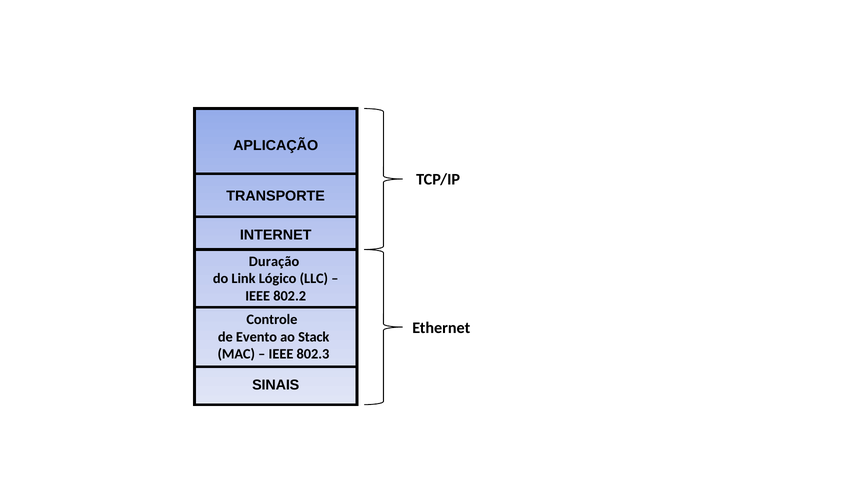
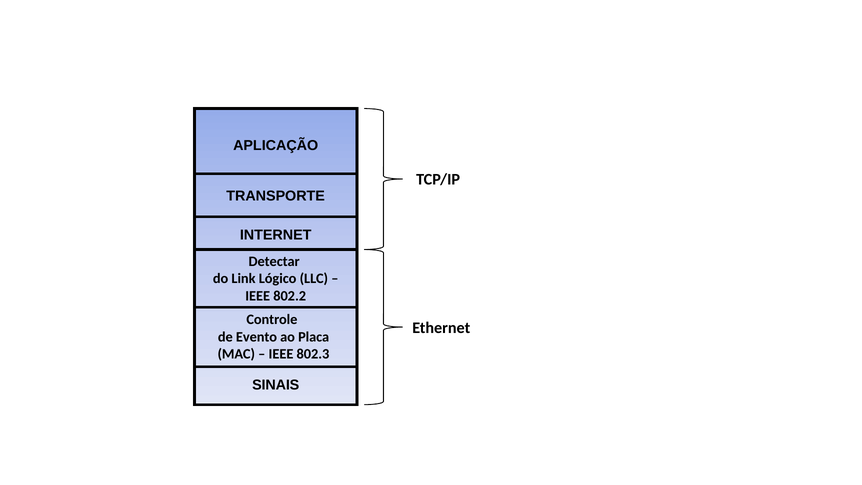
Duração: Duração -> Detectar (274, 261)
Stack: Stack -> Placa (314, 337)
